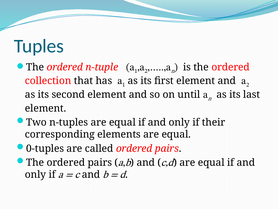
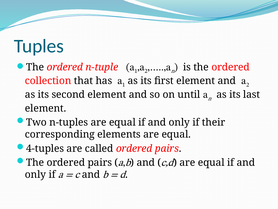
0-tuples: 0-tuples -> 4-tuples (45, 148)
